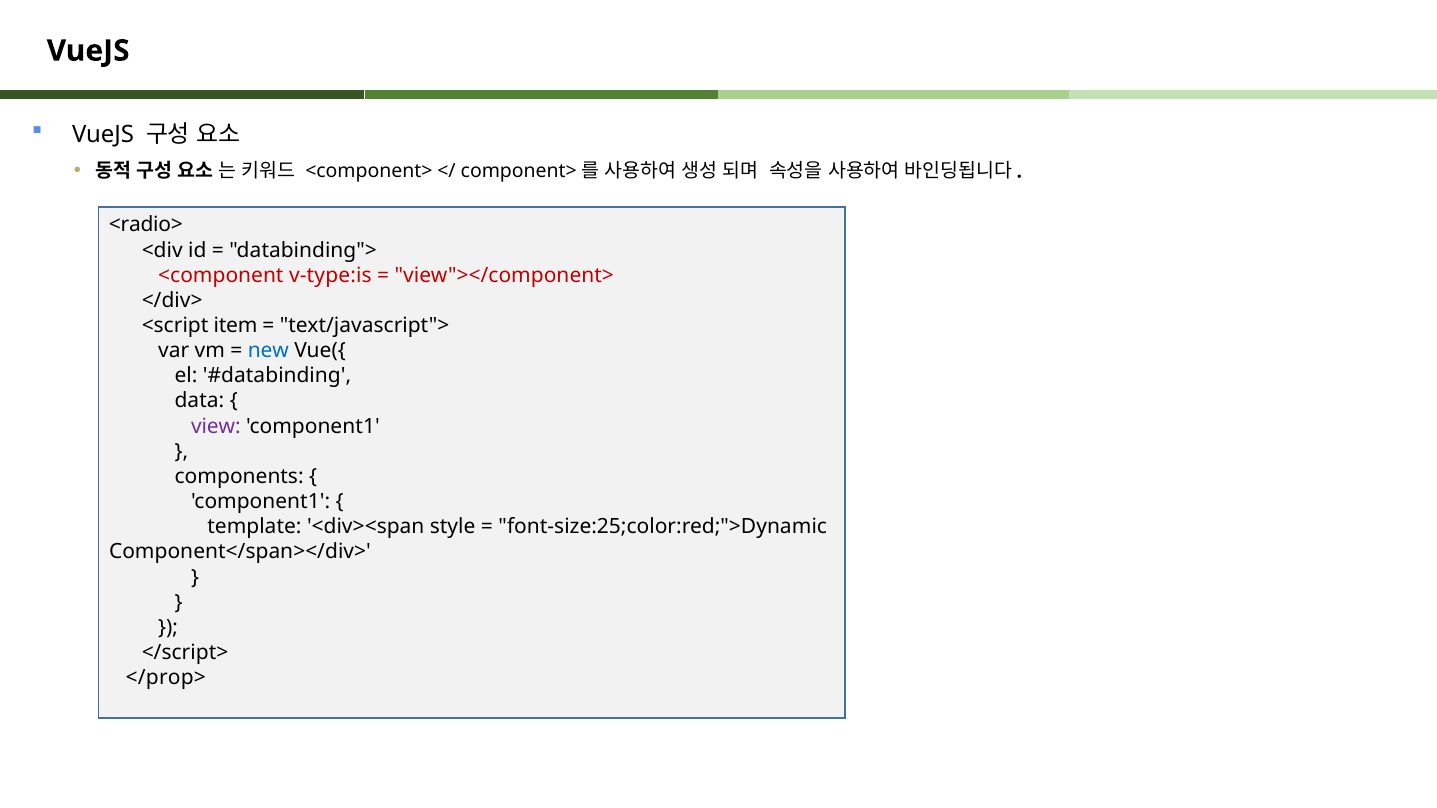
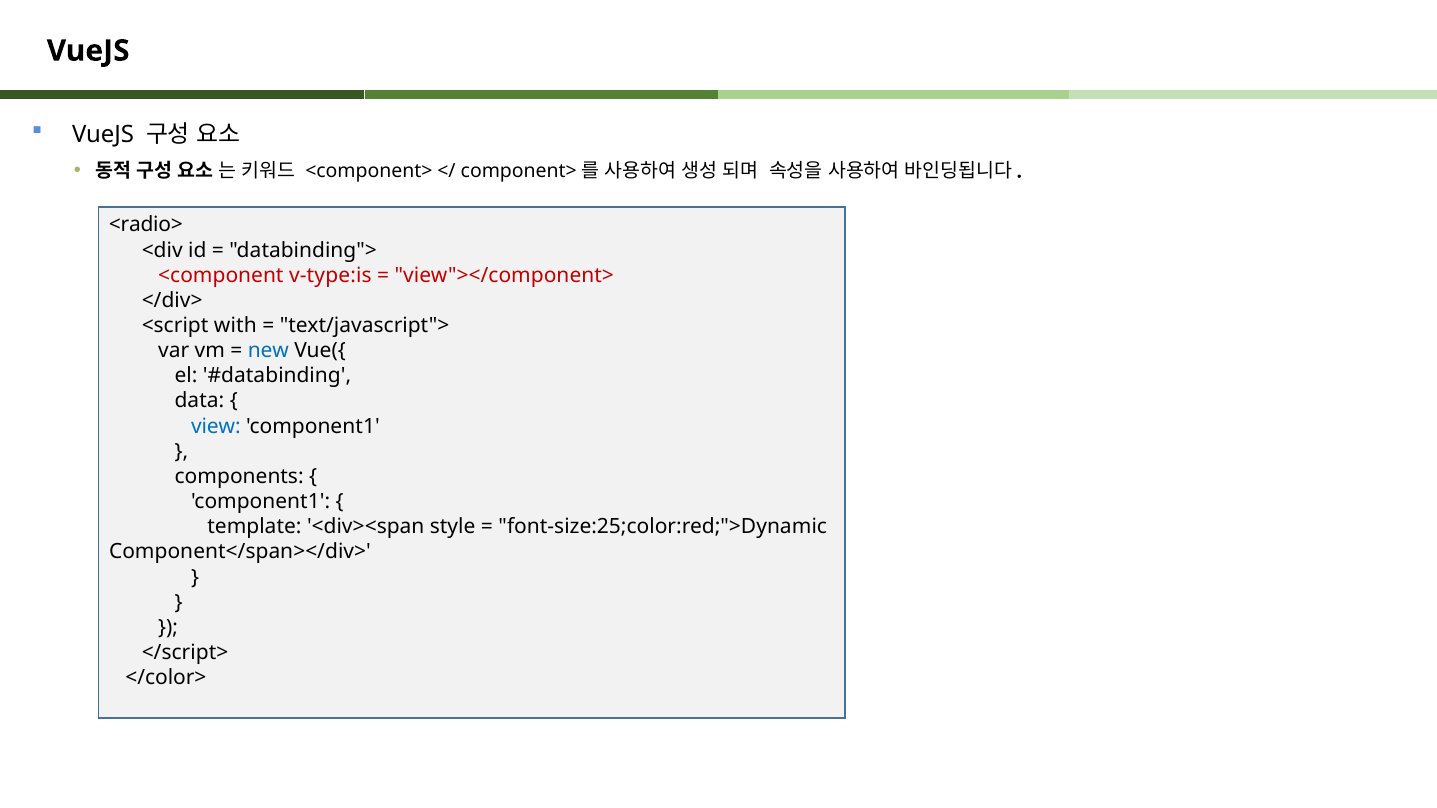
item: item -> with (235, 326)
view colour: purple -> blue (216, 426)
</prop>: </prop> -> </color> (166, 678)
